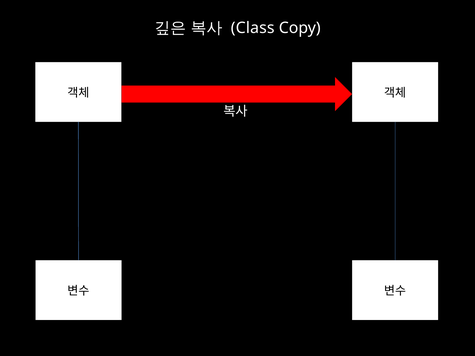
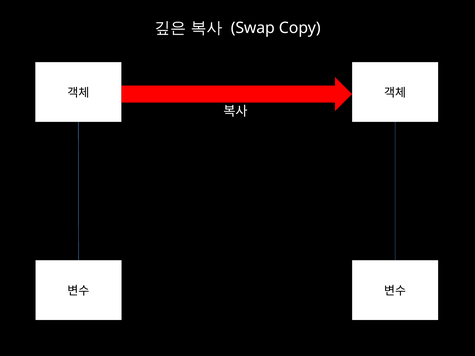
Class: Class -> Swap (253, 28)
